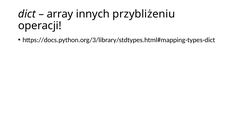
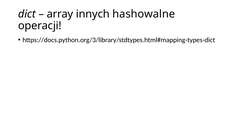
przybliżeniu: przybliżeniu -> hashowalne (144, 14)
